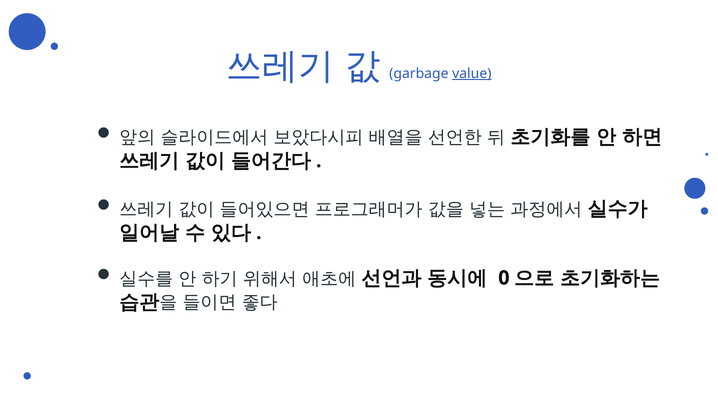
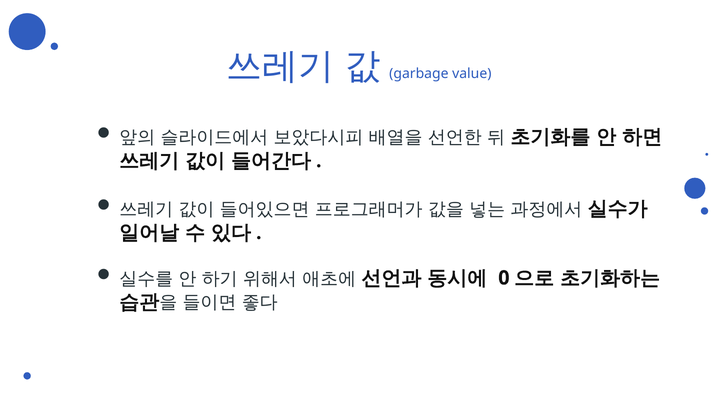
value underline: present -> none (472, 73)
